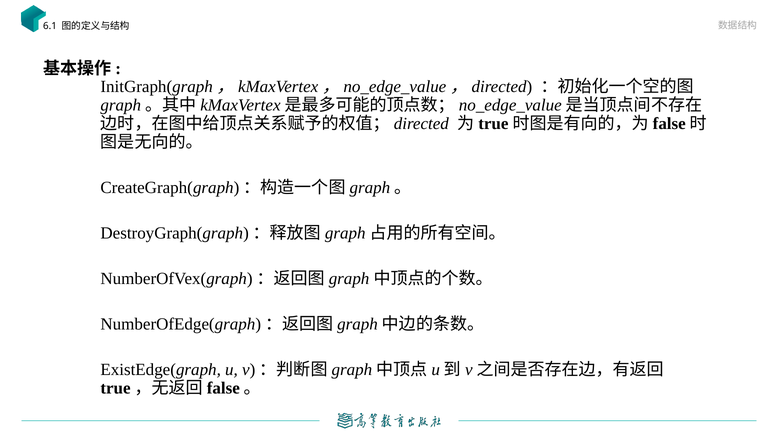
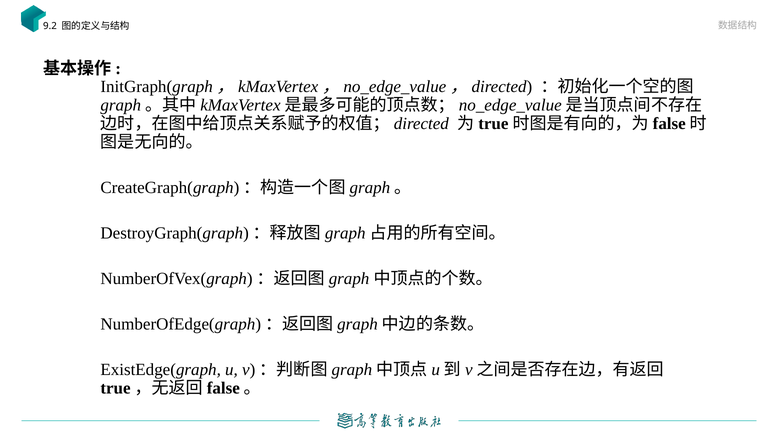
6.1: 6.1 -> 9.2 (50, 26)
